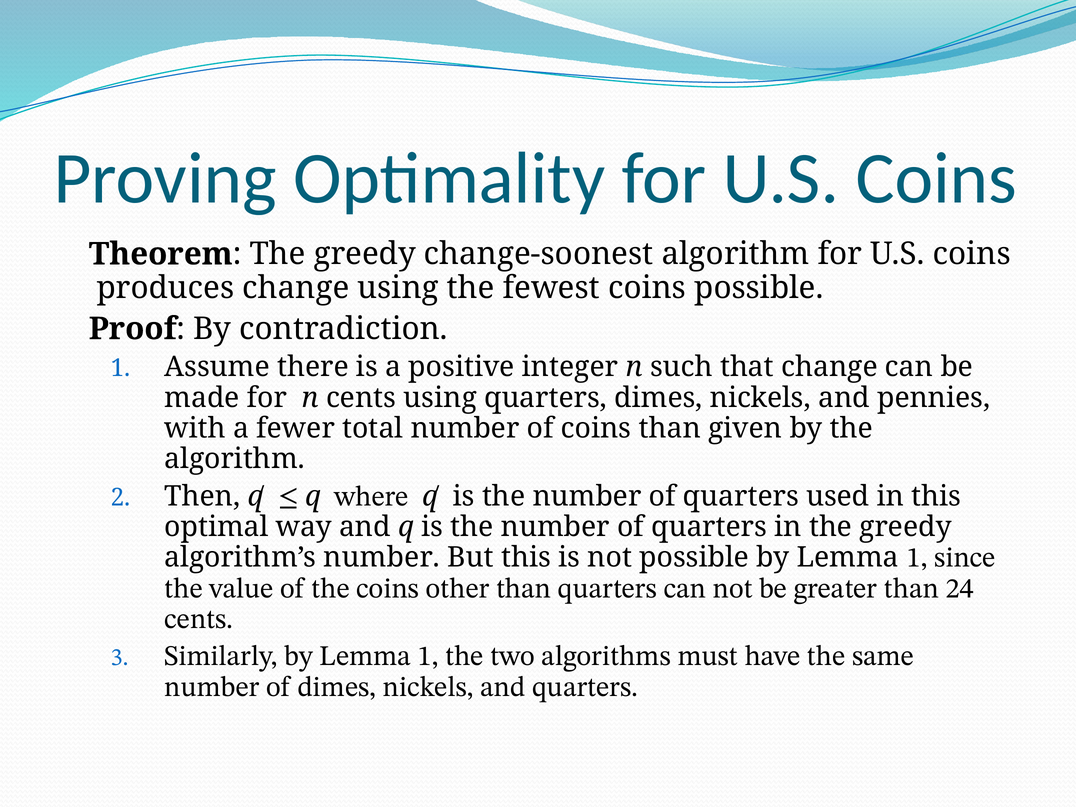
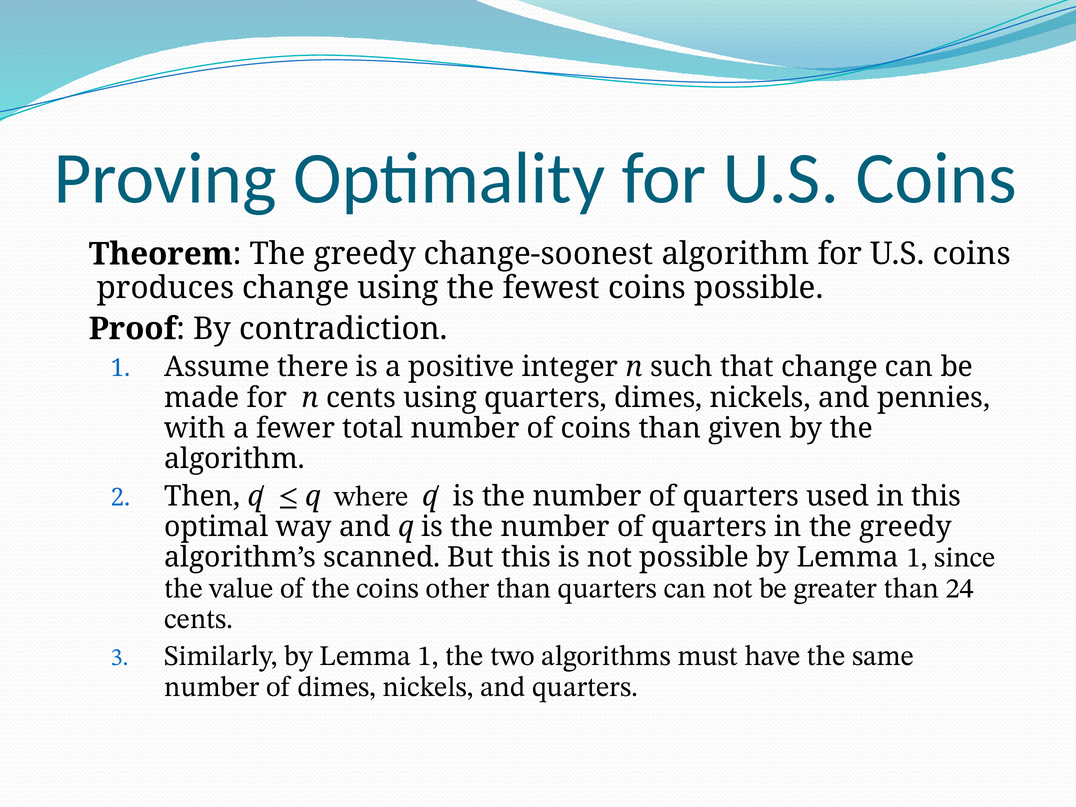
algorithm’s number: number -> scanned (382, 558)
